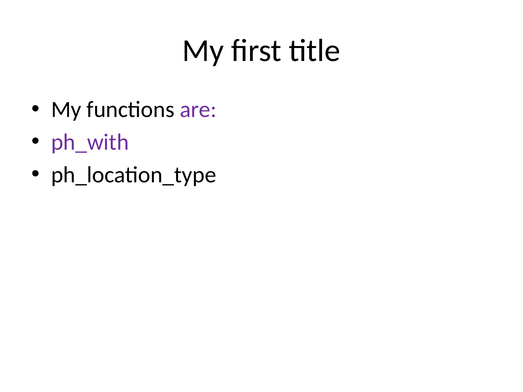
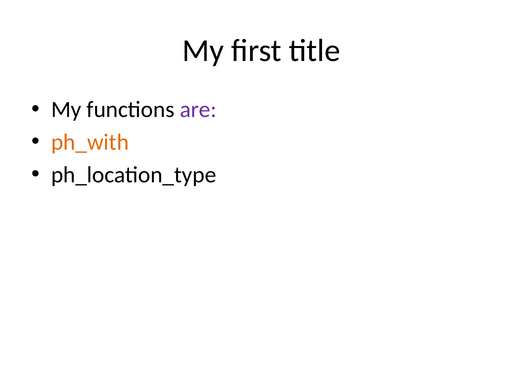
ph_with colour: purple -> orange (90, 142)
